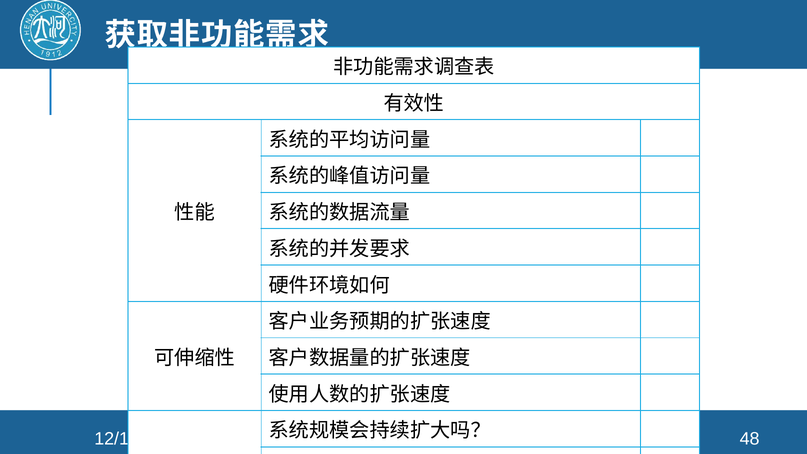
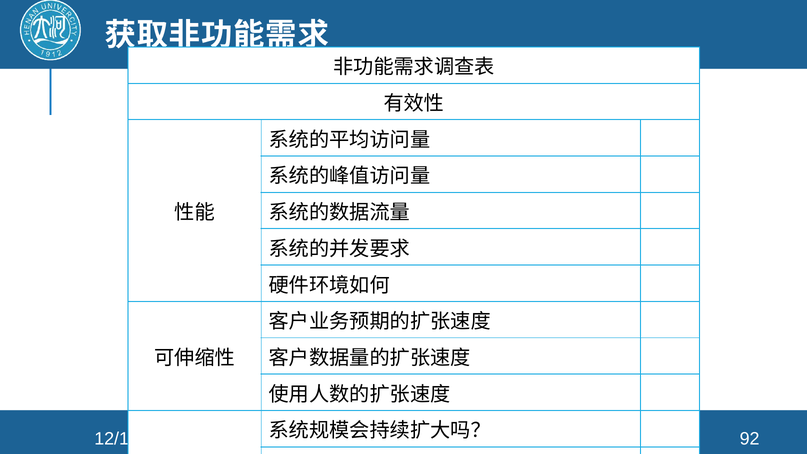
48: 48 -> 92 (750, 439)
